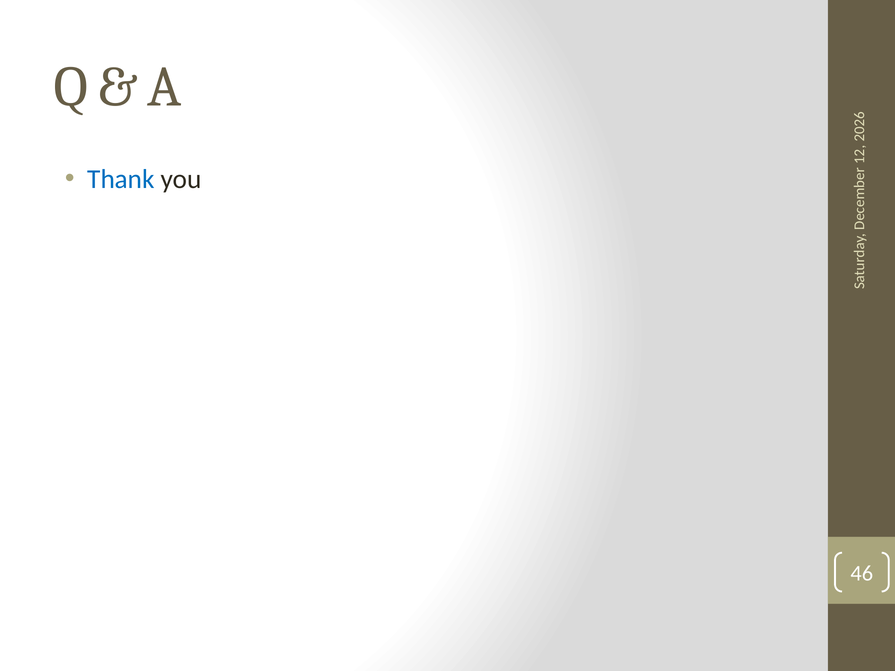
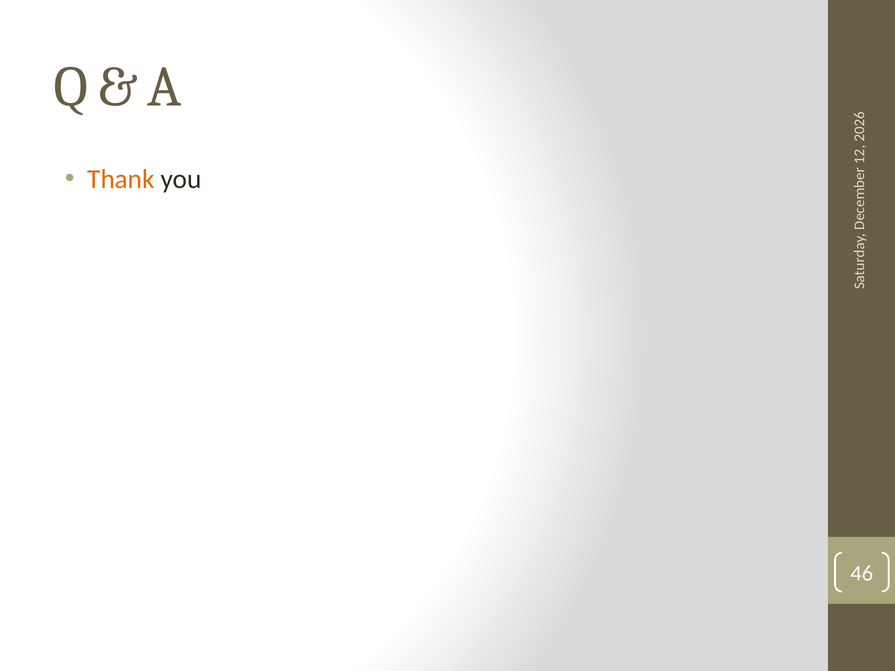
Thank colour: blue -> orange (121, 179)
